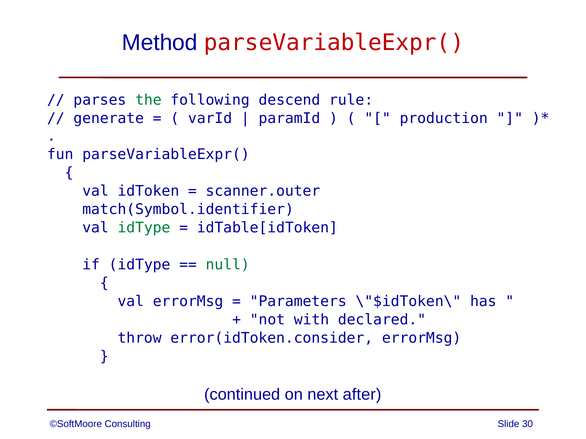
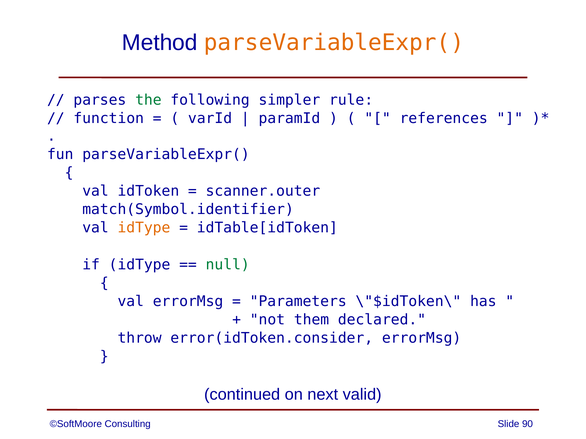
parseVariableExpr( colour: red -> orange (334, 43)
descend: descend -> simpler (289, 100)
generate: generate -> function (109, 119)
production: production -> references (444, 119)
idType colour: green -> orange (144, 228)
with: with -> them (312, 320)
after: after -> valid (362, 395)
30: 30 -> 90 (528, 425)
